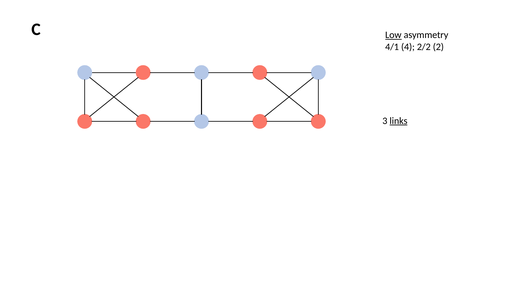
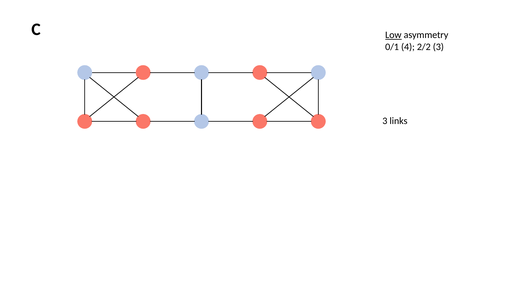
4/1: 4/1 -> 0/1 (392, 47)
2/2 2: 2 -> 3 (438, 47)
links underline: present -> none (399, 121)
